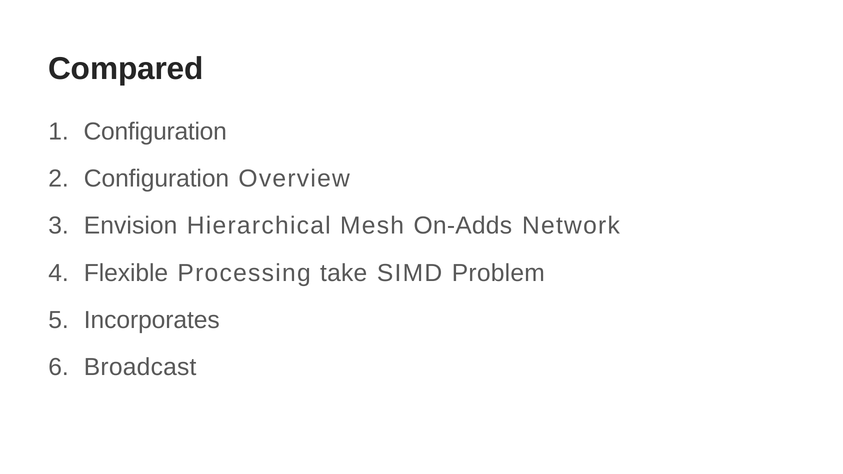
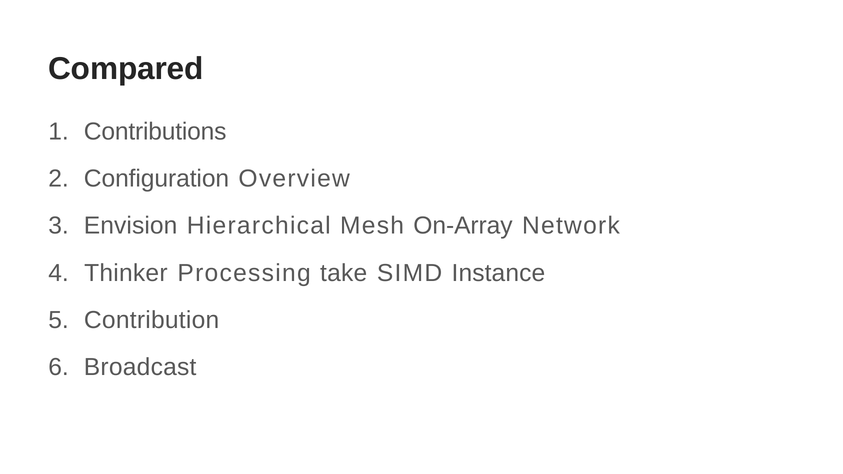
Configuration: Configuration -> Contributions (155, 132)
On-Adds: On-Adds -> On-Array (463, 226)
Flexible: Flexible -> Thinker (126, 273)
Problem: Problem -> Instance (498, 273)
Incorporates: Incorporates -> Contribution (152, 320)
